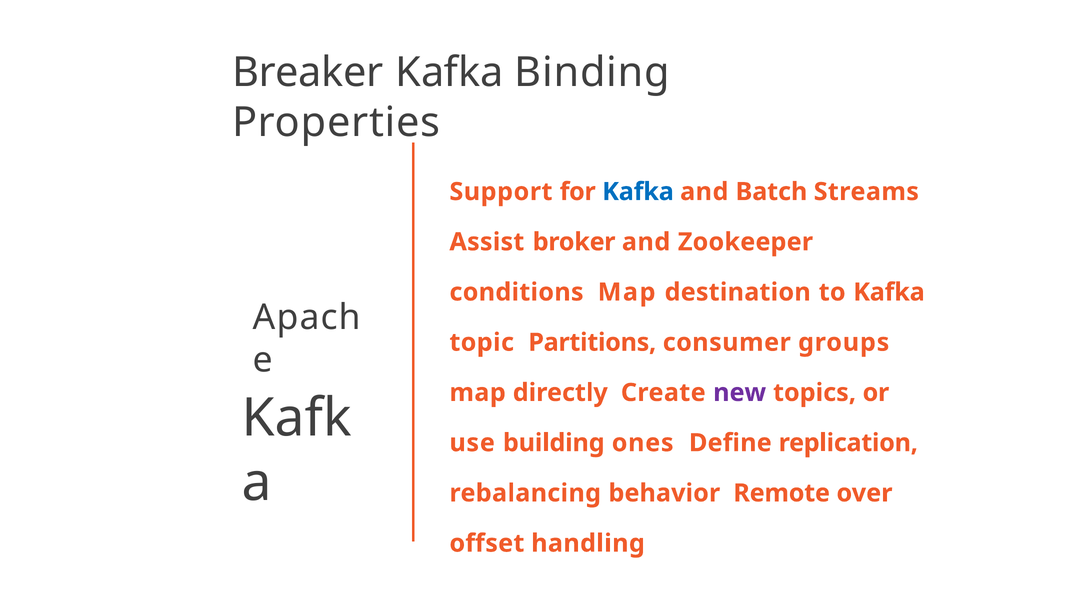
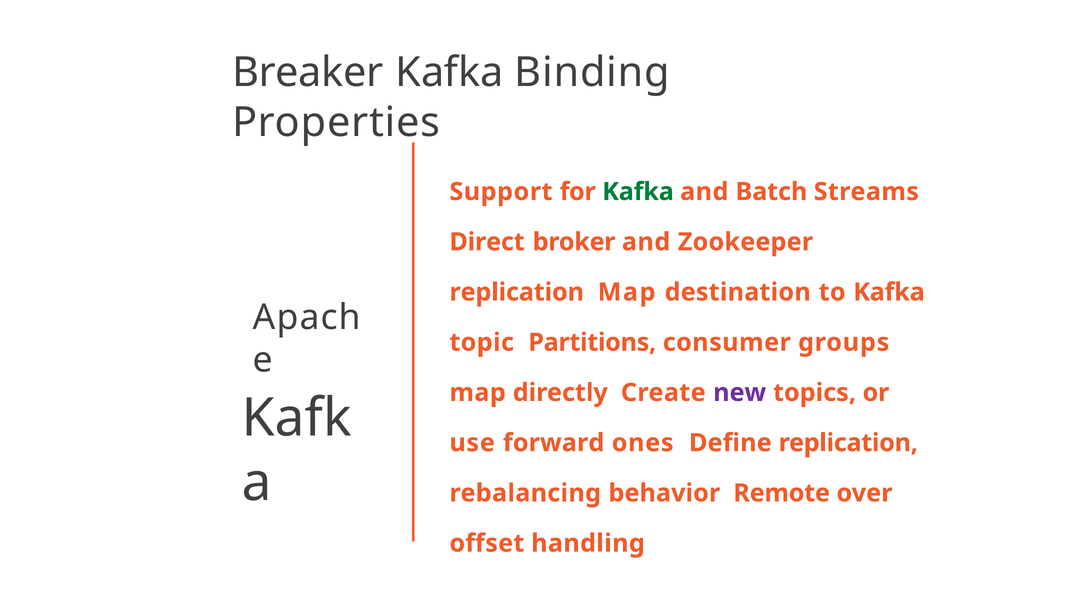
Kafka colour: blue -> green (638, 192)
Assist: Assist -> Direct (487, 242)
conditions: conditions -> replication (517, 292)
building: building -> forward (554, 443)
